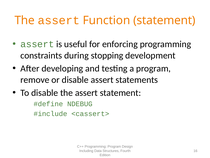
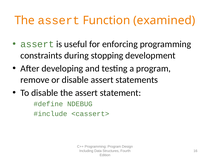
Function statement: statement -> examined (164, 20)
